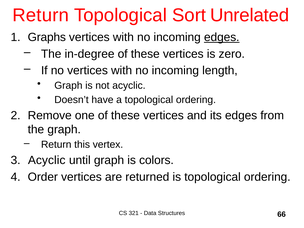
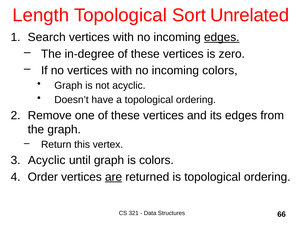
Return: Return -> Length (41, 15)
Graphs: Graphs -> Search (47, 37)
incoming length: length -> colors (220, 70)
are underline: none -> present (114, 177)
